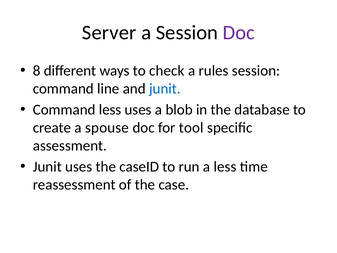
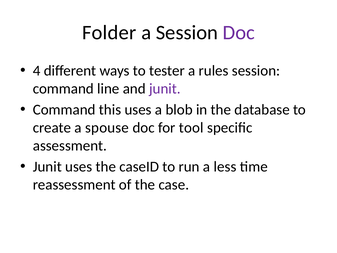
Server: Server -> Folder (109, 33)
8: 8 -> 4 (37, 71)
check: check -> tester (167, 71)
junit colour: blue -> purple (165, 89)
Command less: less -> this (110, 110)
